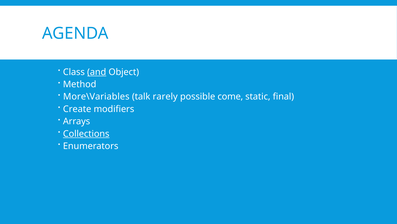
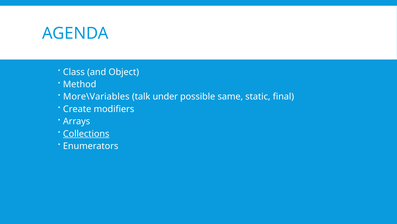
and underline: present -> none (97, 72)
rarely: rarely -> under (165, 96)
come: come -> same (230, 96)
